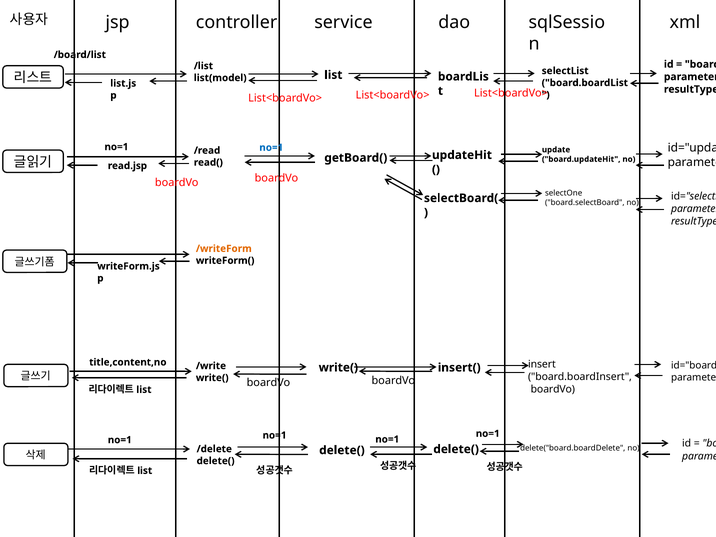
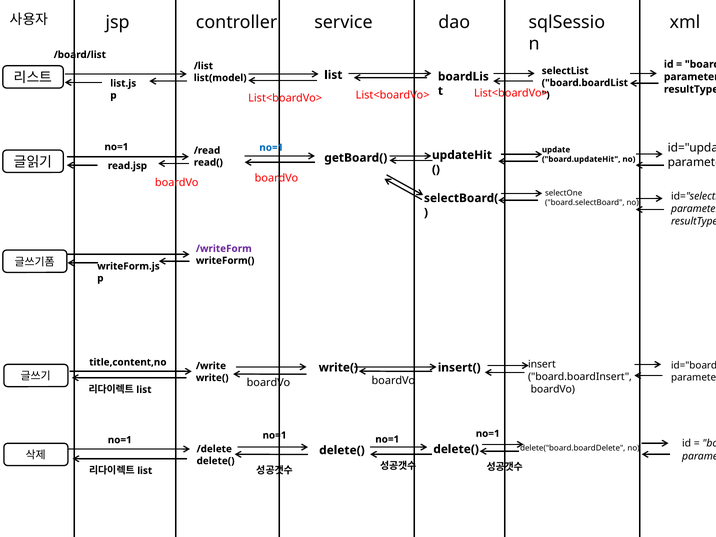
/writeForm colour: orange -> purple (224, 249)
